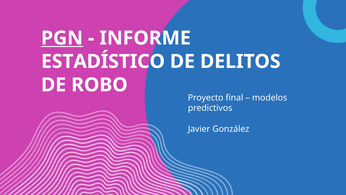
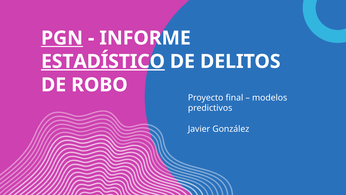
ESTADÍSTICO underline: none -> present (103, 61)
